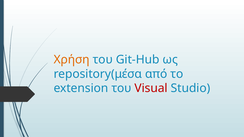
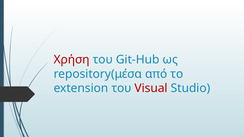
Χρήση colour: orange -> red (72, 60)
